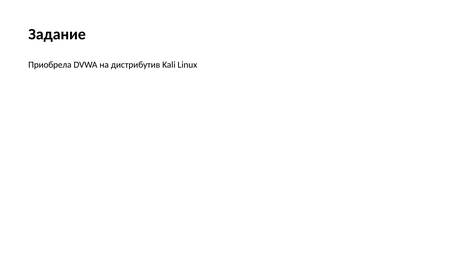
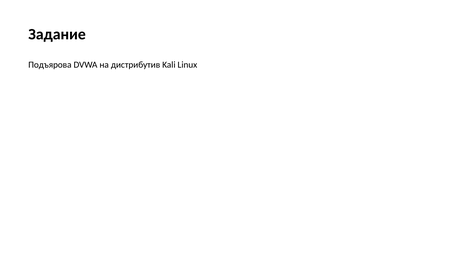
Приобрела: Приобрела -> Подъярова (50, 65)
